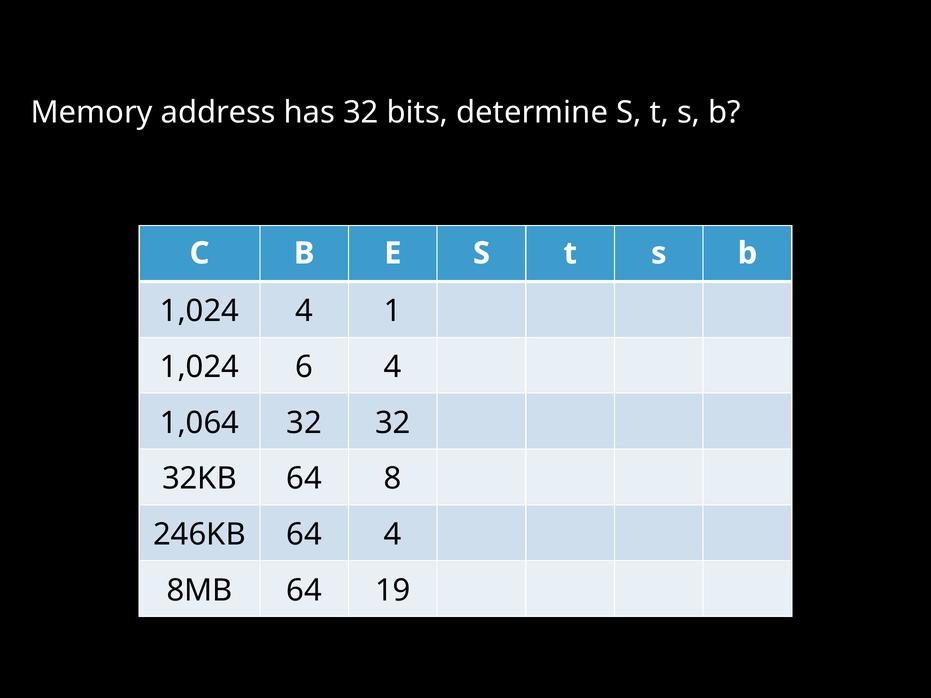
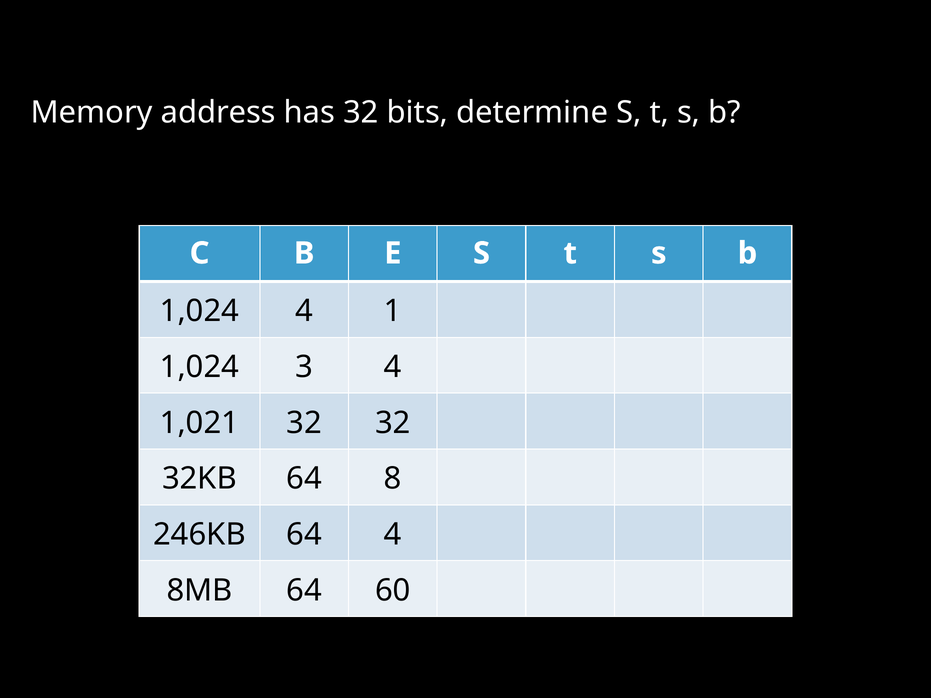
6: 6 -> 3 (304, 367)
1,064: 1,064 -> 1,021 (199, 423)
19: 19 -> 60 (393, 591)
